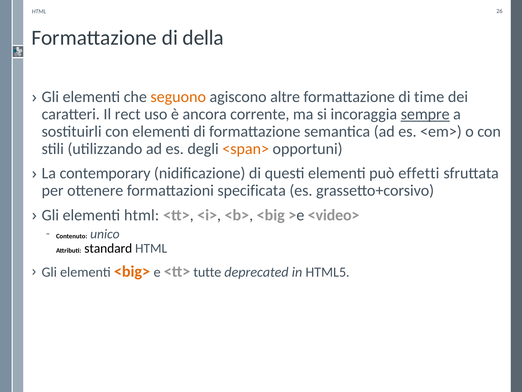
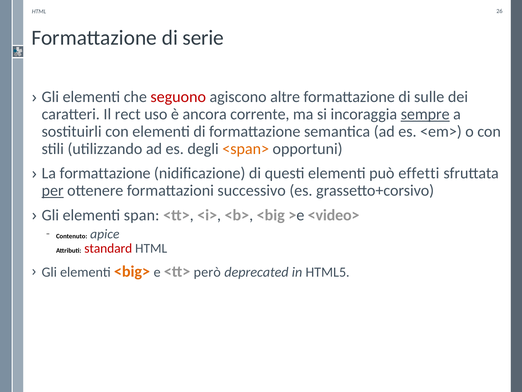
della: della -> serie (203, 38)
seguono colour: orange -> red (178, 97)
time: time -> sulle (429, 97)
La contemporary: contemporary -> formattazione (105, 173)
per underline: none -> present (53, 190)
specificata: specificata -> successivo (252, 190)
elementi html: html -> span (142, 215)
unico: unico -> apice (105, 234)
standard colour: black -> red (108, 248)
tutte: tutte -> però (207, 272)
